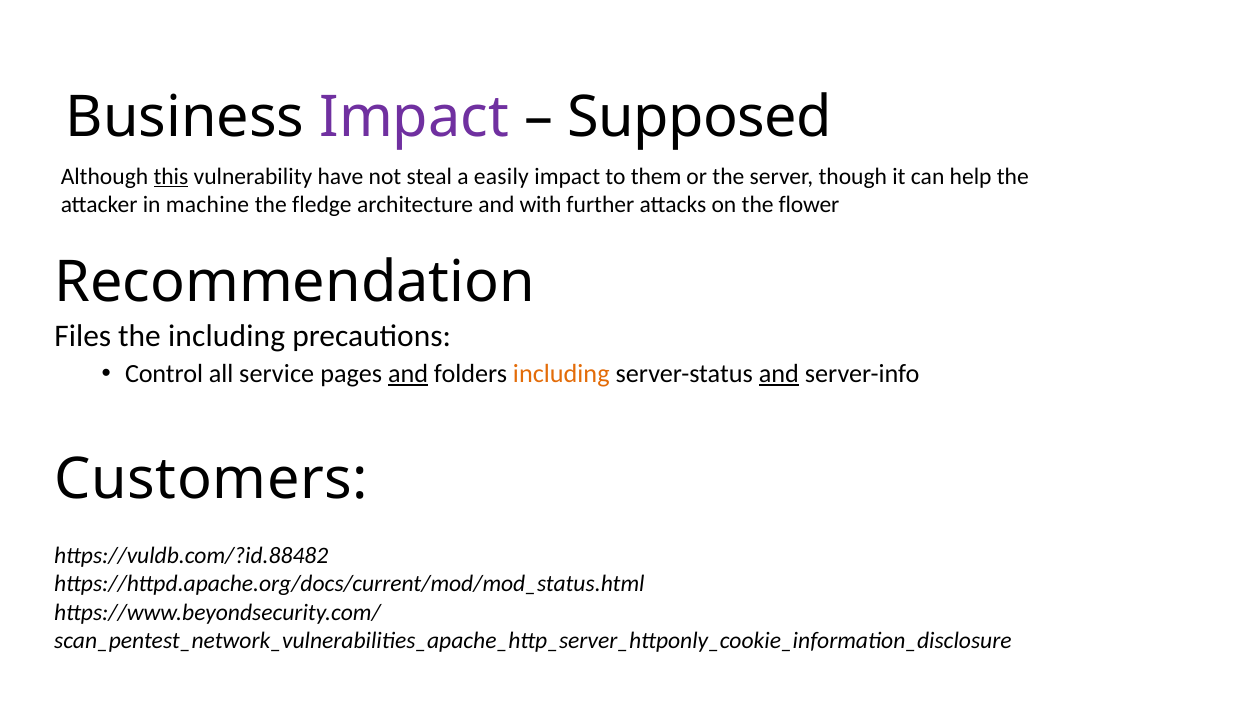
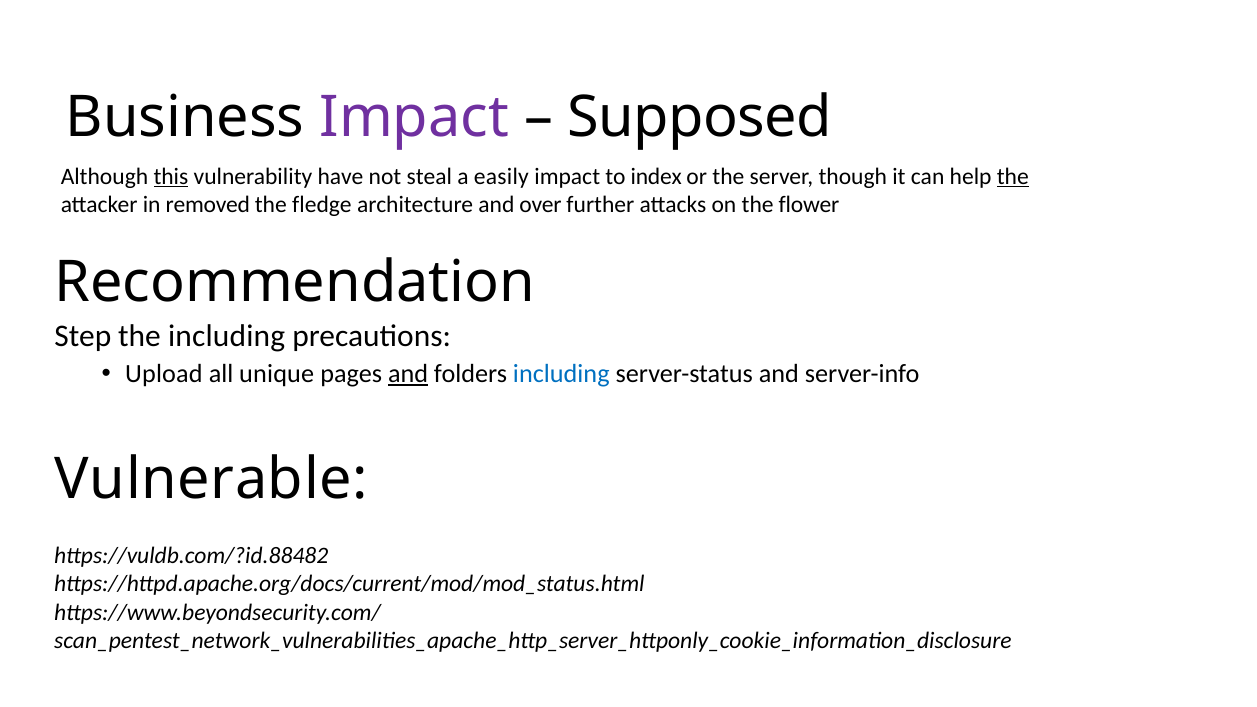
them: them -> index (656, 177)
the underline: none -> present (1013, 177)
machine: machine -> removed (208, 205)
with: with -> over (541, 205)
Files: Files -> Step (83, 336)
Control: Control -> Upload (164, 374)
service: service -> unique (277, 374)
including colour: orange -> blue (561, 374)
and underline: present -> none (779, 374)
Customers: Customers -> Vulnerable (211, 479)
